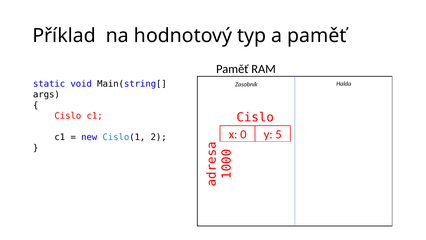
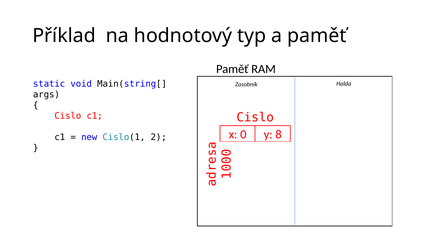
5: 5 -> 8 (279, 134)
